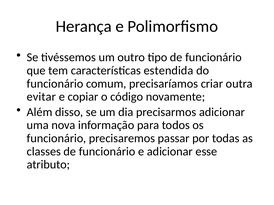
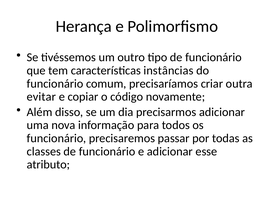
estendida: estendida -> instâncias (168, 71)
